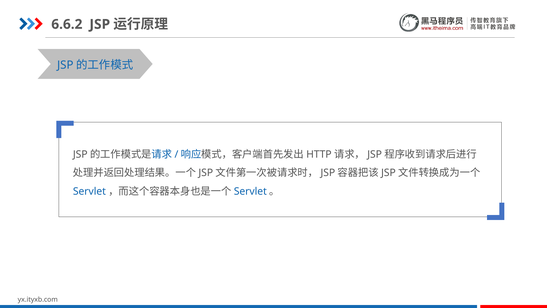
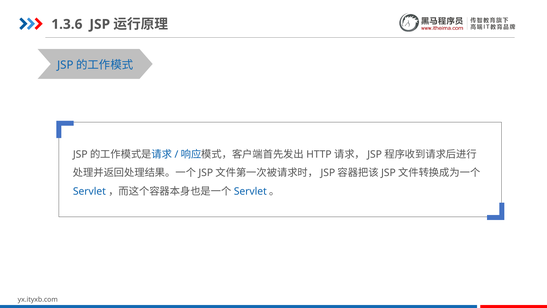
6.6.2: 6.6.2 -> 1.3.6 (67, 24)
